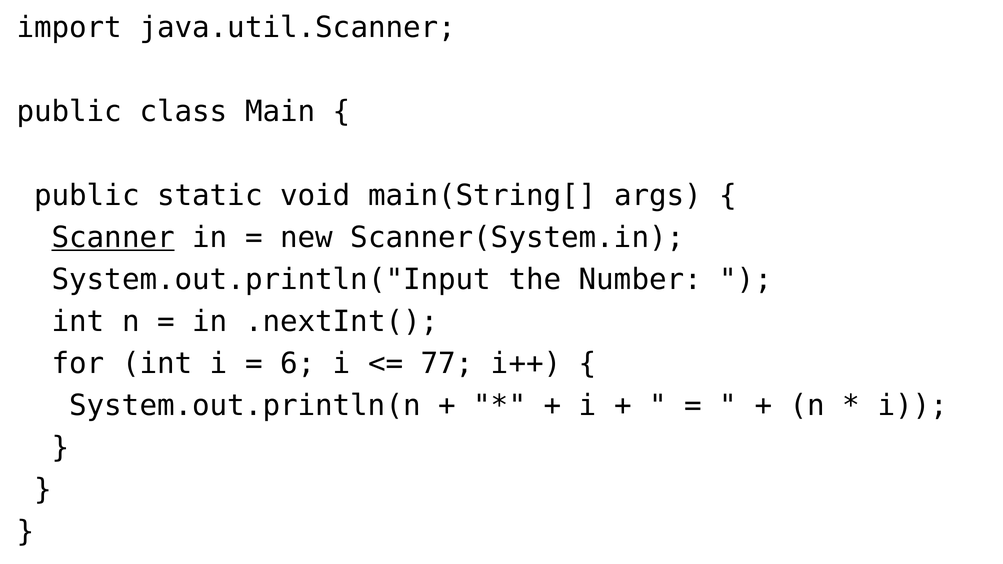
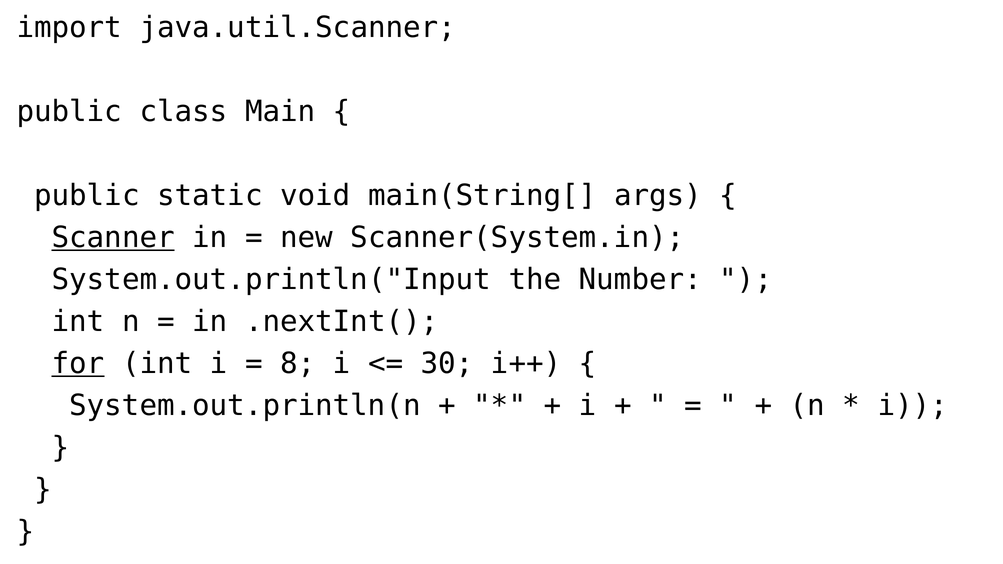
for underline: none -> present (78, 364)
6: 6 -> 8 (298, 364)
77: 77 -> 30 (447, 364)
